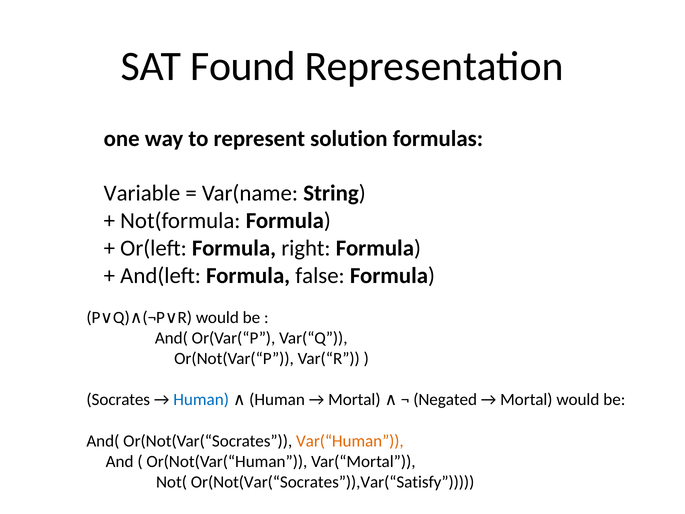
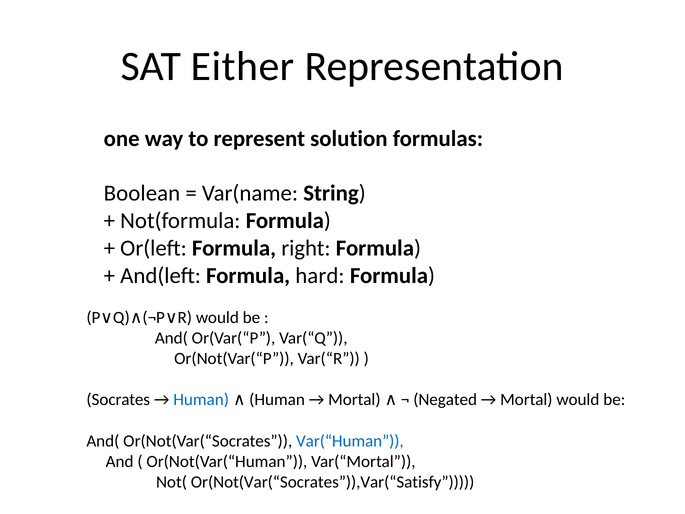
Found: Found -> Either (243, 66)
Variable: Variable -> Boolean (142, 193)
false: false -> hard (320, 276)
Var(“Human colour: orange -> blue (350, 441)
